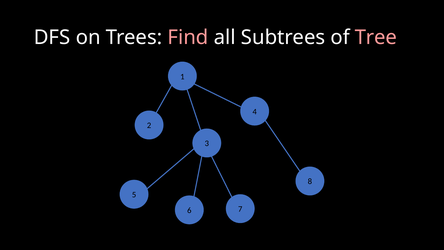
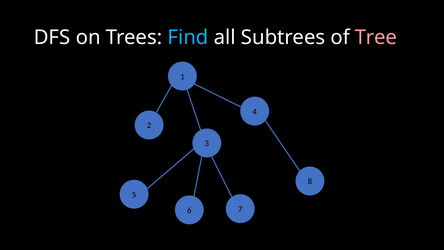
Find colour: pink -> light blue (188, 37)
